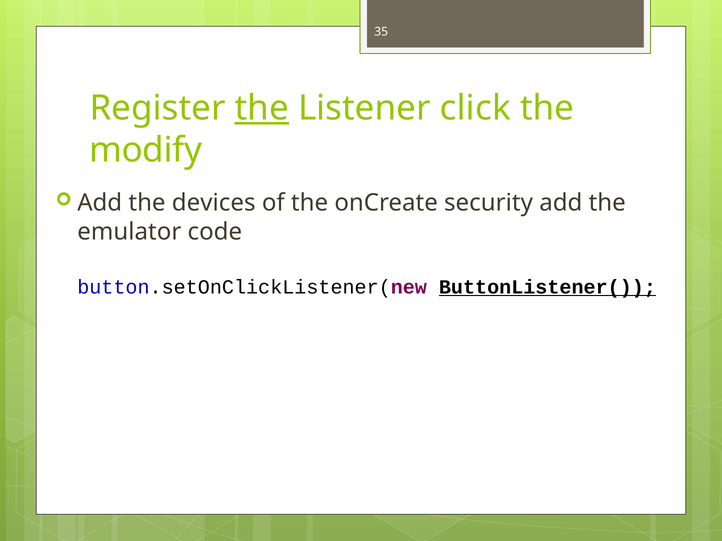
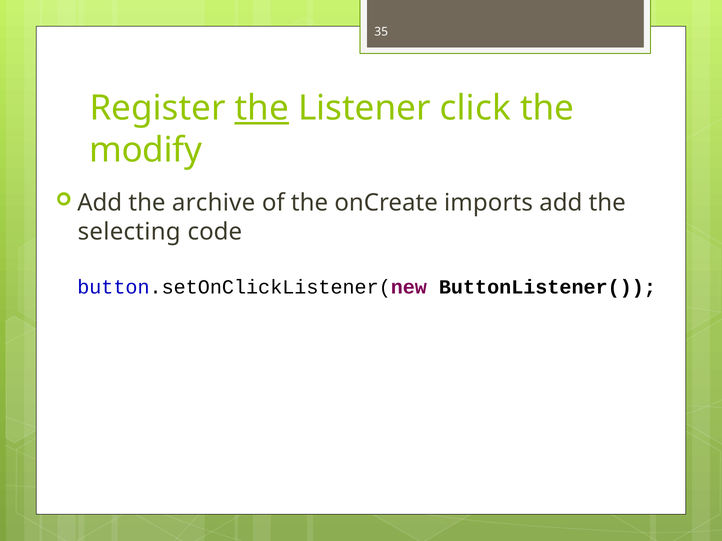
devices: devices -> archive (214, 203)
security: security -> imports (488, 203)
emulator: emulator -> selecting (129, 232)
ButtonListener( underline: present -> none (547, 287)
